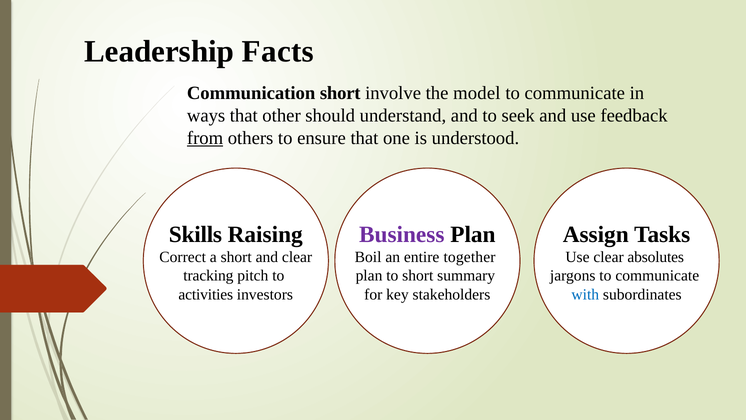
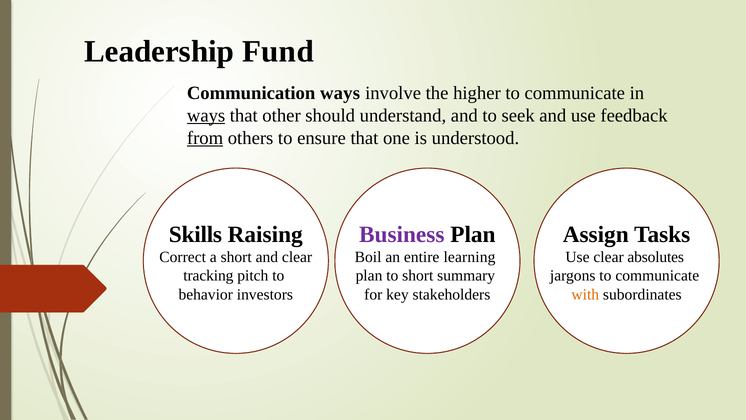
Facts: Facts -> Fund (278, 52)
Communication short: short -> ways (340, 93)
model: model -> higher (477, 93)
ways underline: none -> present (206, 115)
together: together -> learning (470, 257)
activities: activities -> behavior (206, 294)
with colour: blue -> orange (585, 294)
